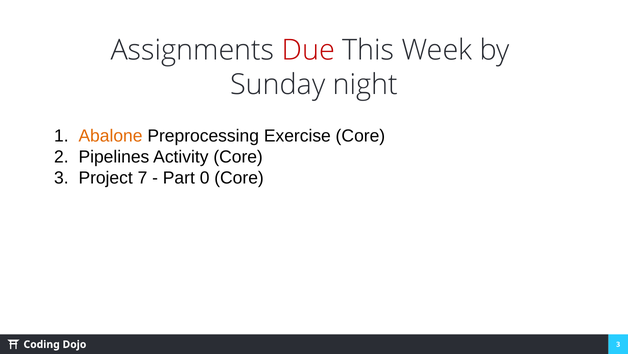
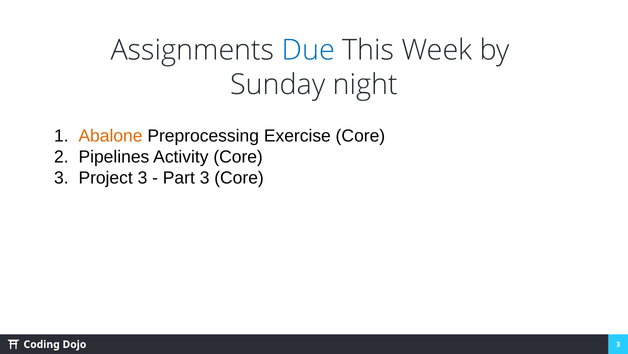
Due colour: red -> blue (308, 50)
Project 7: 7 -> 3 (143, 177)
Part 0: 0 -> 3 (205, 177)
